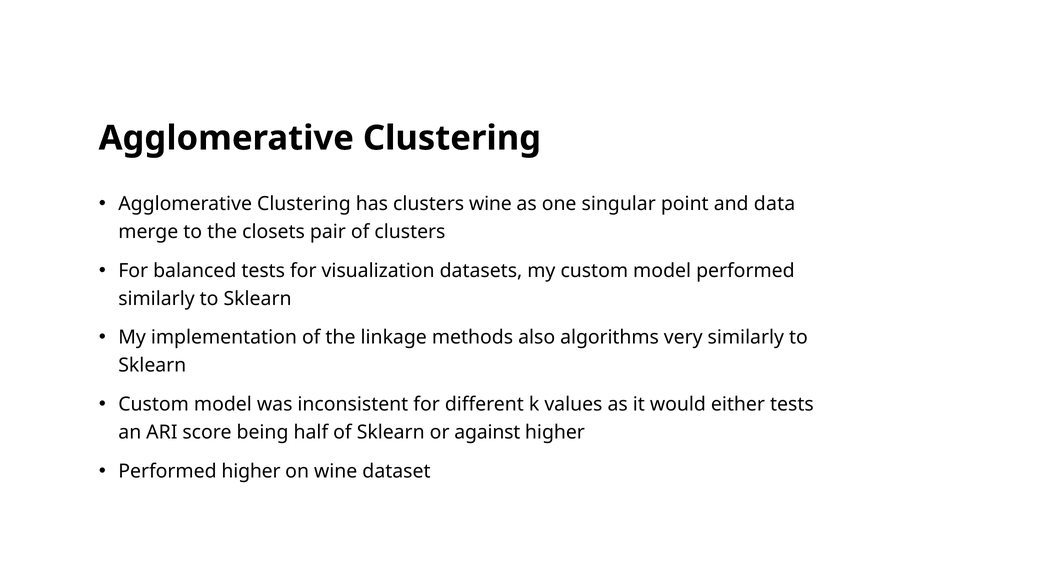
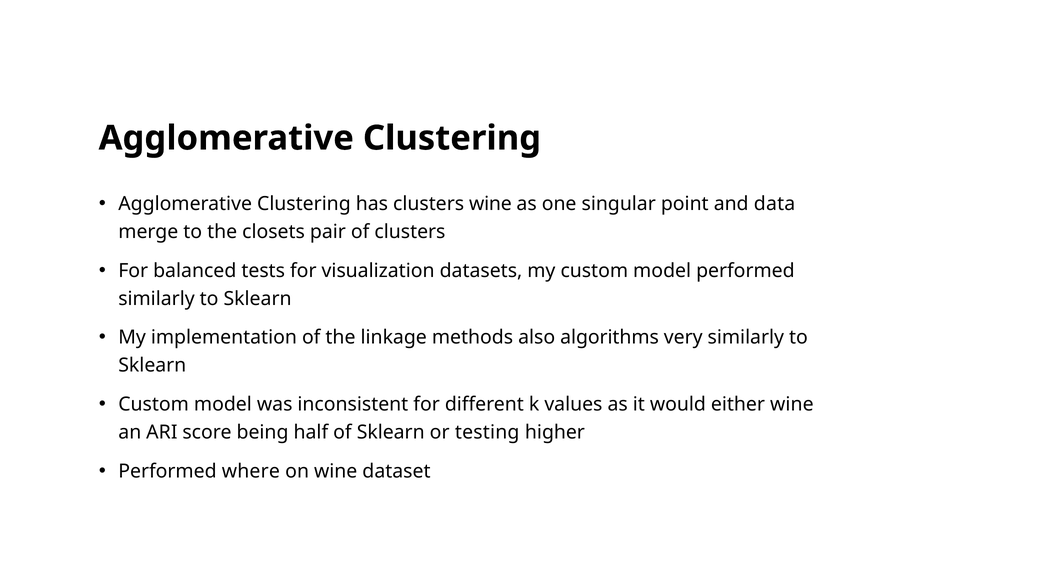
either tests: tests -> wine (792, 404)
against: against -> testing (487, 432)
Performed higher: higher -> where (251, 471)
